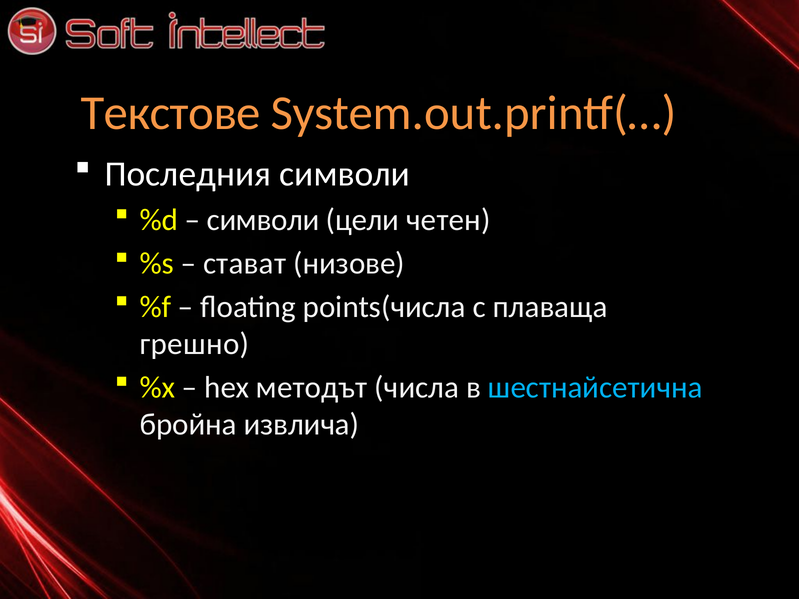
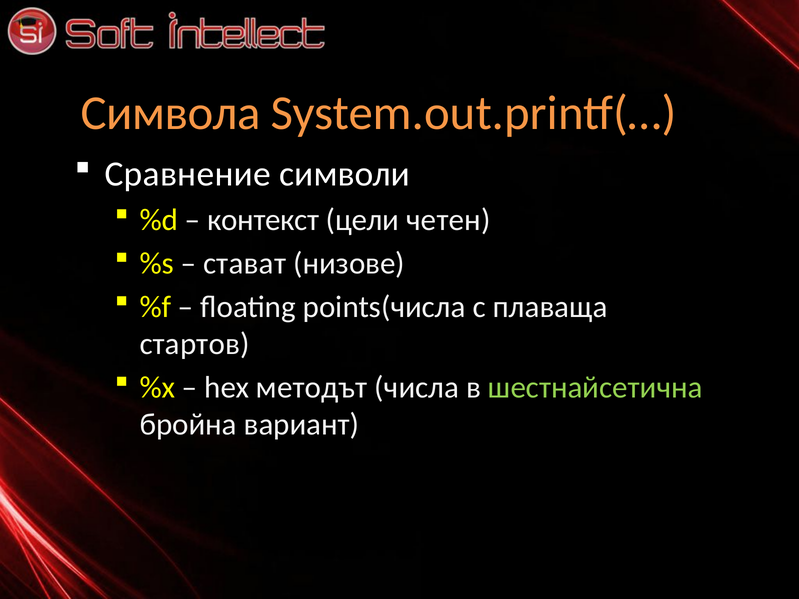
Текстове: Текстове -> Символа (171, 113)
Последния: Последния -> Сравнение (188, 174)
символи: символи -> контекст (263, 220)
грешно: грешно -> стартов (195, 344)
шестнайсетична colour: light blue -> light green (595, 388)
извлича: извлича -> вариaнт (301, 425)
